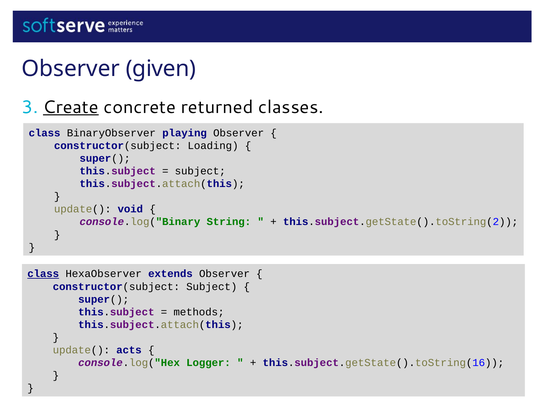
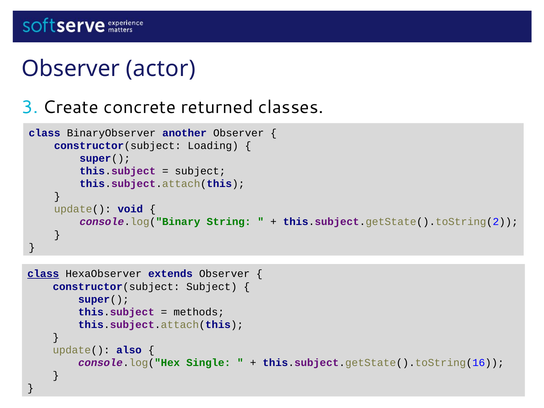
given: given -> actor (161, 69)
Create underline: present -> none (71, 107)
playing: playing -> another (185, 133)
acts: acts -> also (129, 350)
Logger: Logger -> Single (209, 363)
